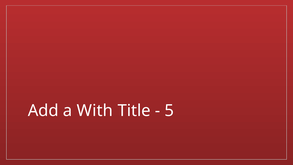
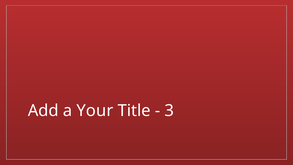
With: With -> Your (95, 111)
5: 5 -> 3 (169, 111)
